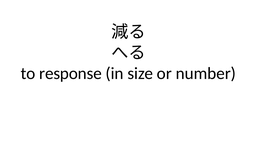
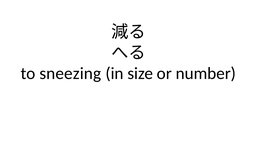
response: response -> sneezing (70, 73)
